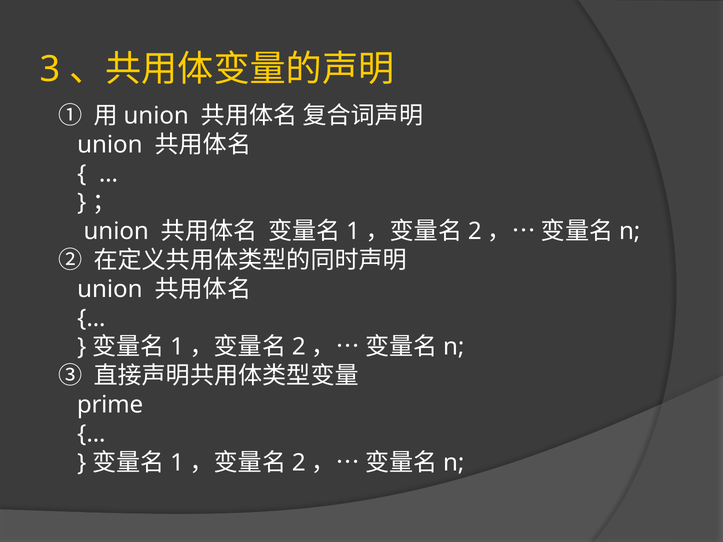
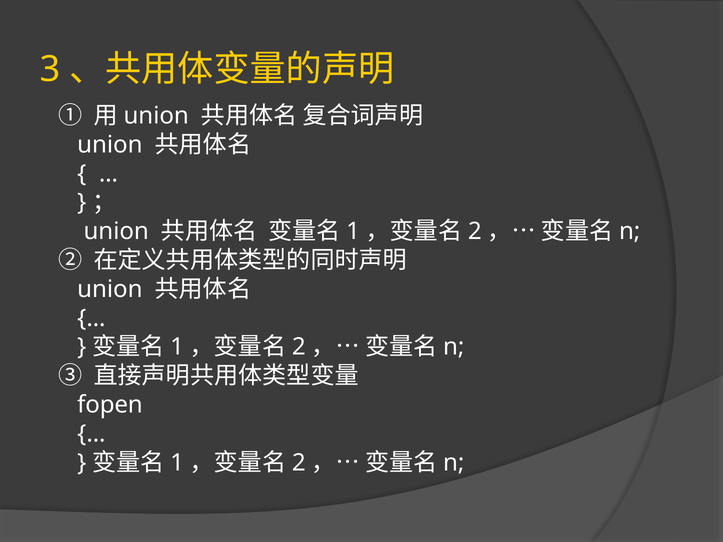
prime: prime -> fopen (110, 405)
